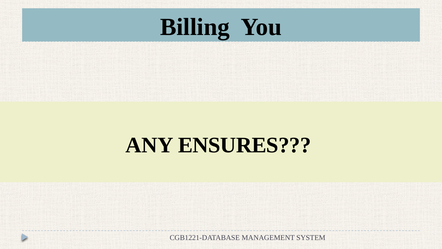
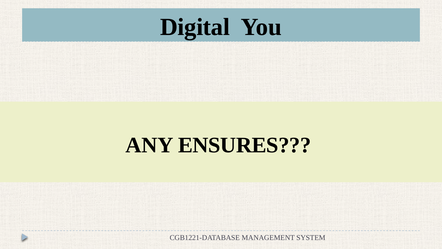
Billing: Billing -> Digital (195, 27)
